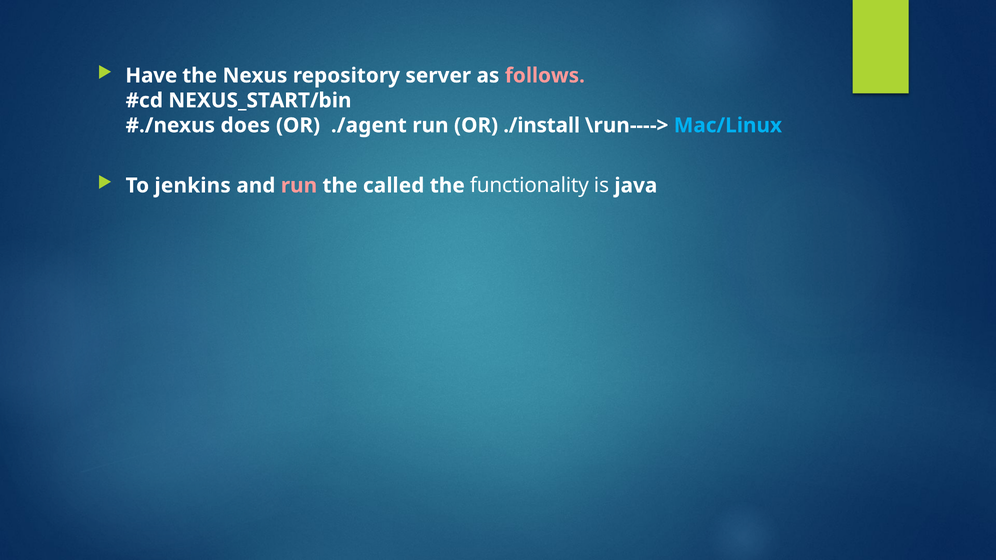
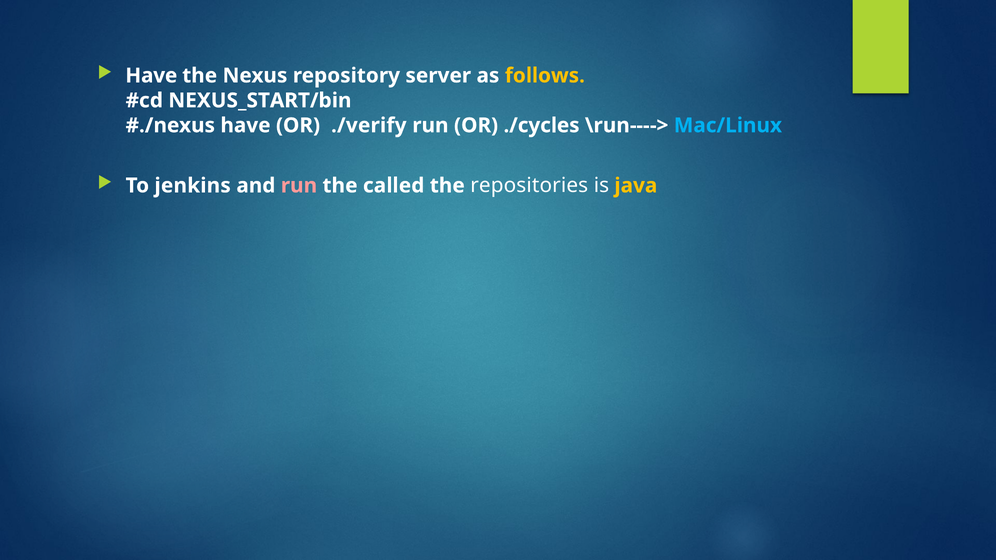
follows colour: pink -> yellow (545, 76)
does: does -> have (245, 125)
./agent: ./agent -> ./verify (369, 125)
./install: ./install -> ./cycles (542, 125)
functionality: functionality -> repositories (529, 186)
java colour: white -> yellow (636, 186)
